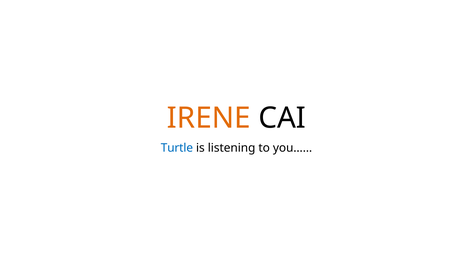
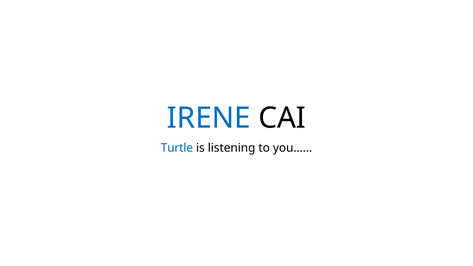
IRENE colour: orange -> blue (209, 118)
